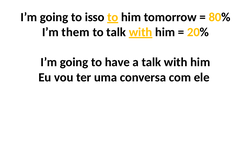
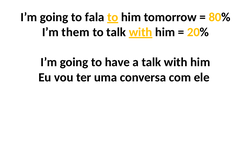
isso: isso -> fala (95, 17)
